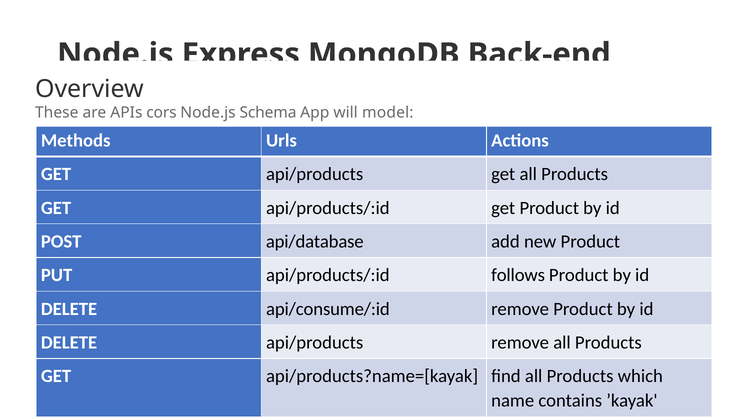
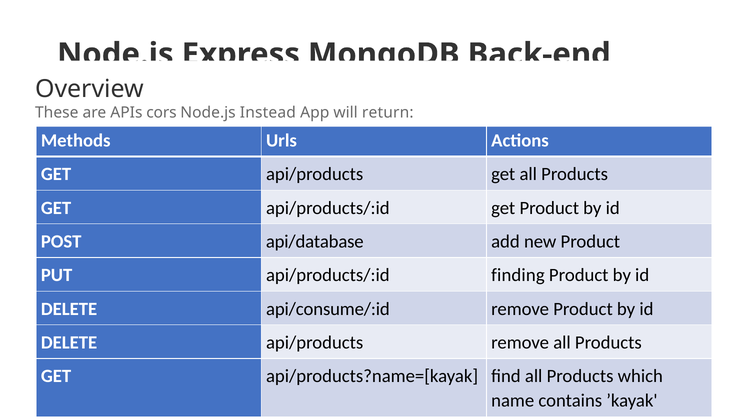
Schema: Schema -> Instead (268, 113)
model: model -> return (388, 113)
follows: follows -> finding (518, 276)
